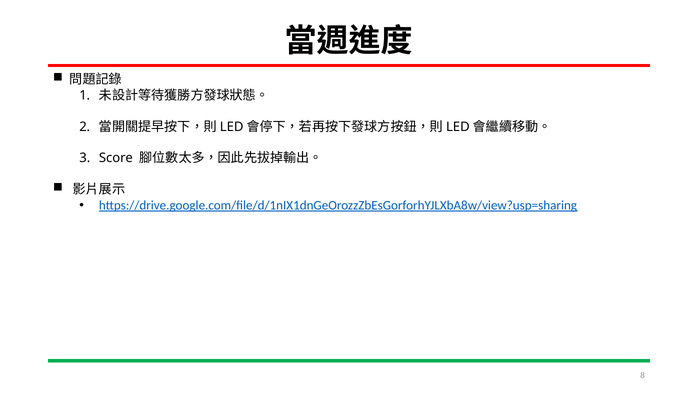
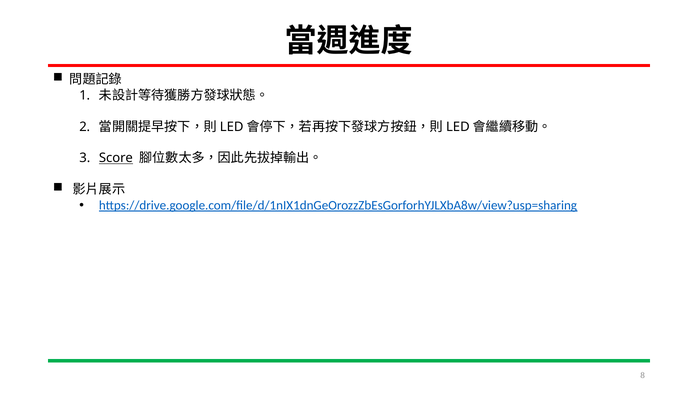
Score underline: none -> present (116, 158)
